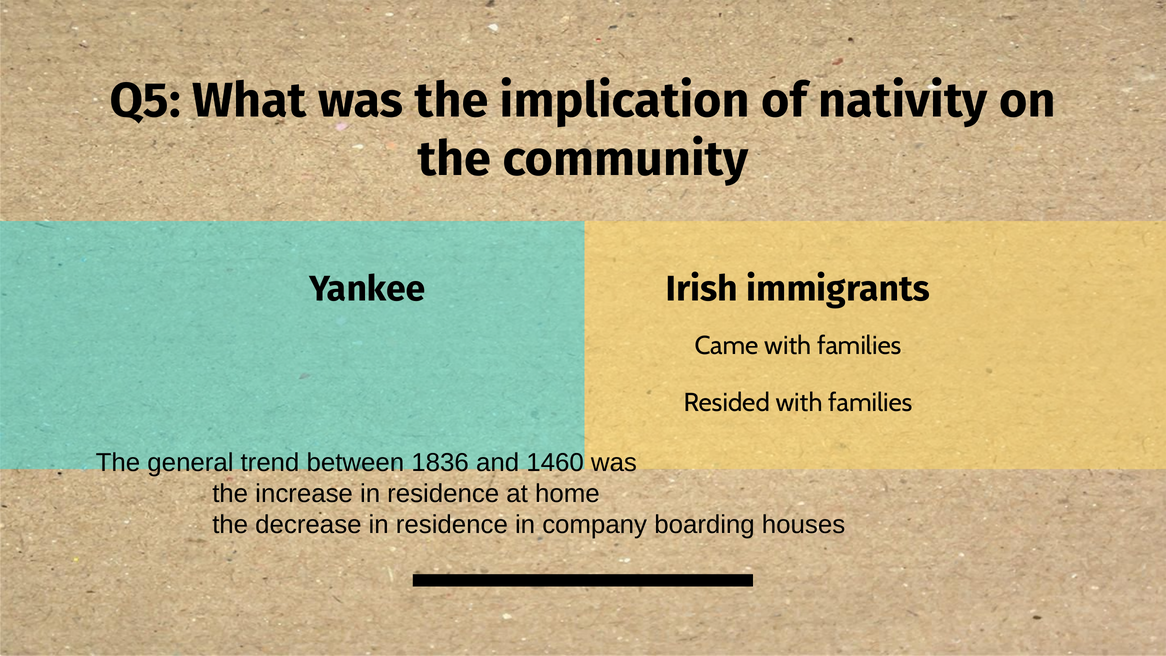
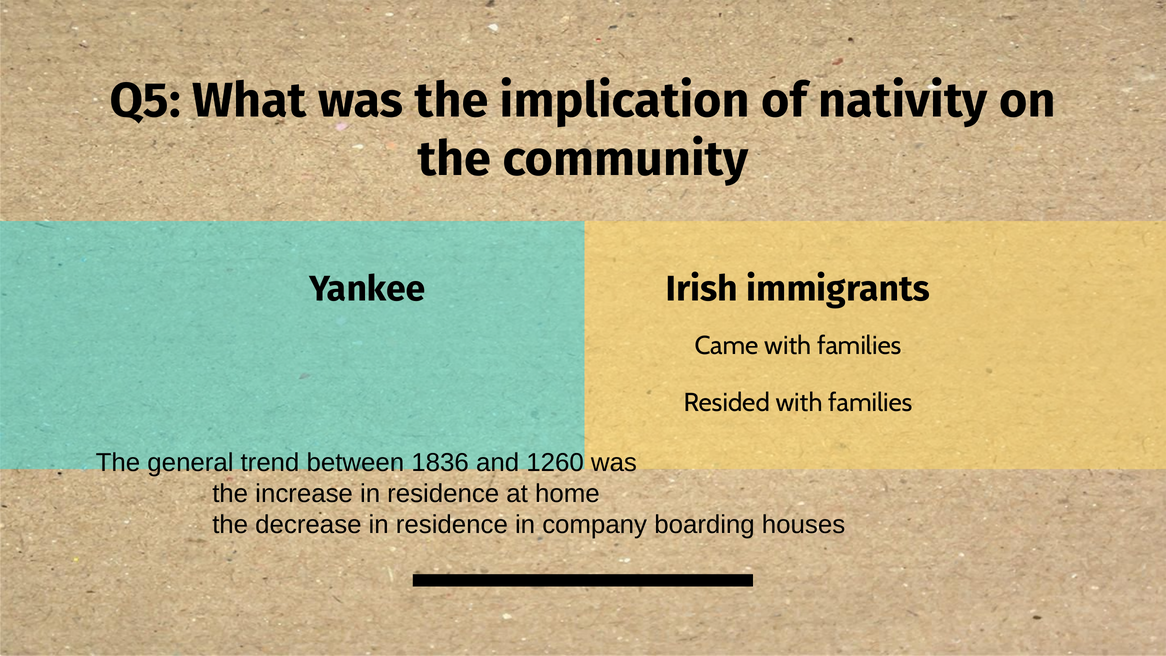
1460: 1460 -> 1260 (555, 463)
